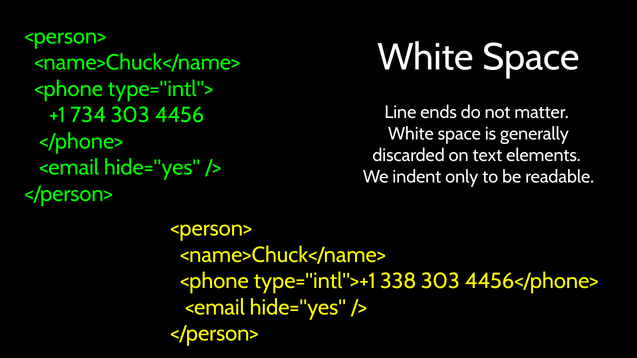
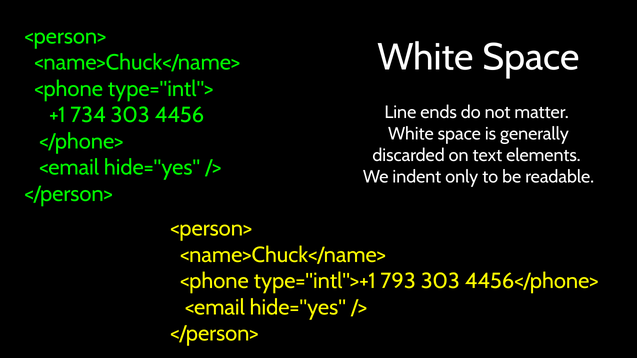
338: 338 -> 793 (398, 281)
